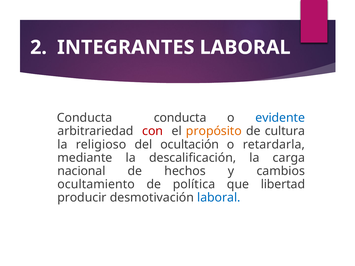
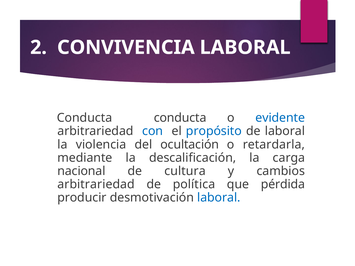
INTEGRANTES: INTEGRANTES -> CONVIVENCIA (126, 47)
con colour: red -> blue (153, 131)
propósito colour: orange -> blue (214, 131)
de cultura: cultura -> laboral (285, 131)
religioso: religioso -> violencia (101, 145)
hechos: hechos -> cultura (185, 171)
ocultamiento: ocultamiento -> arbitrariedad (96, 185)
libertad: libertad -> pérdida (283, 185)
